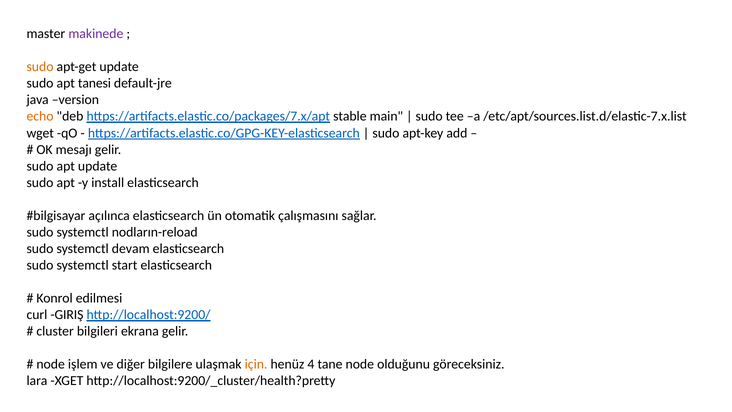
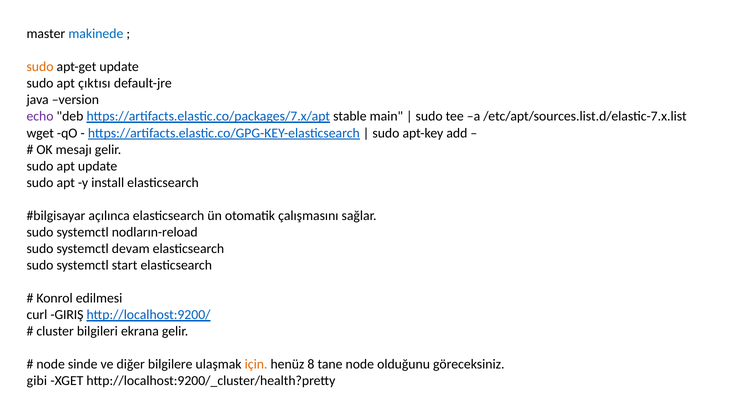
makinede colour: purple -> blue (96, 34)
tanesi: tanesi -> çıktısı (94, 83)
echo colour: orange -> purple (40, 116)
işlem: işlem -> sinde (83, 364)
4: 4 -> 8 (311, 364)
lara: lara -> gibi (37, 381)
